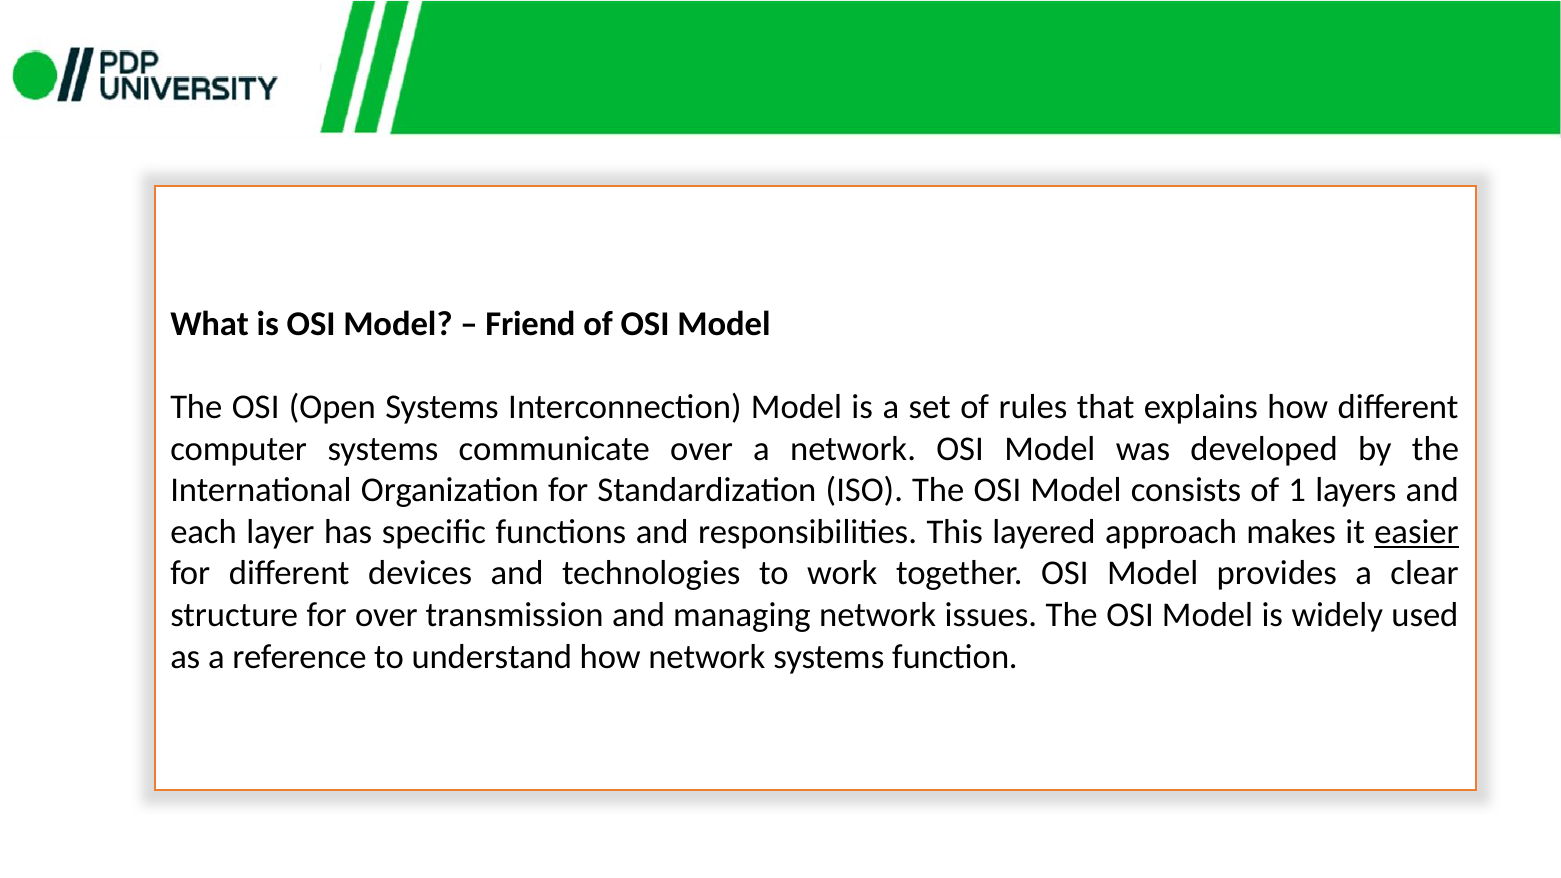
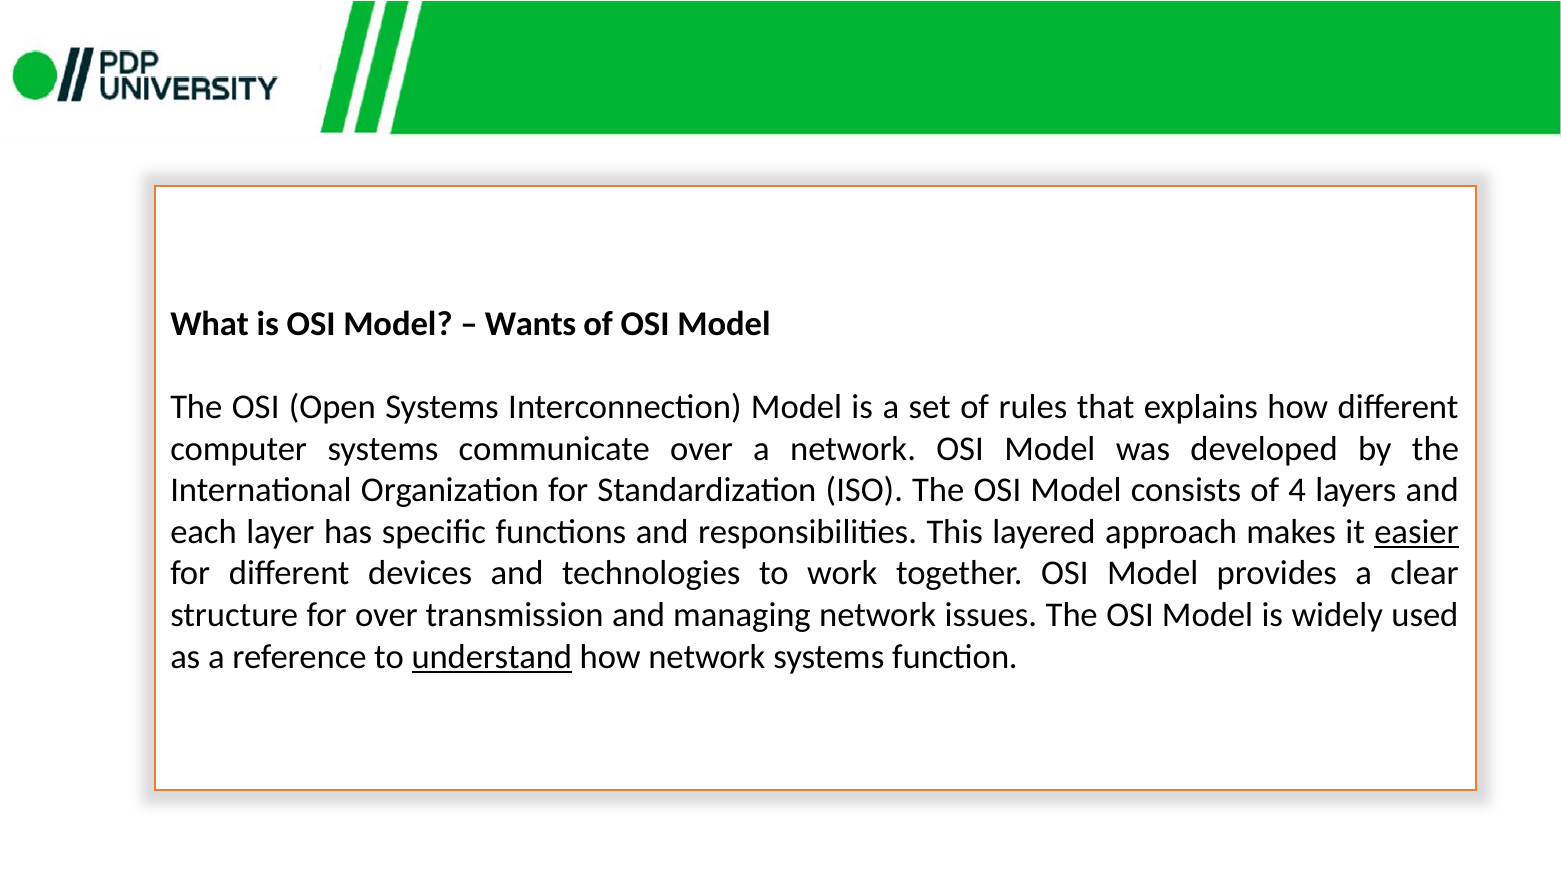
Friend: Friend -> Wants (531, 324)
1: 1 -> 4 (1297, 490)
understand underline: none -> present (492, 657)
